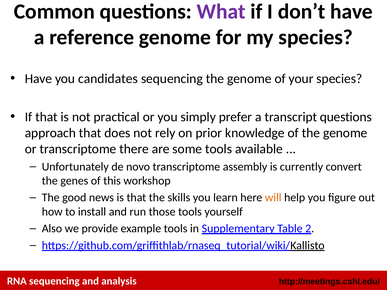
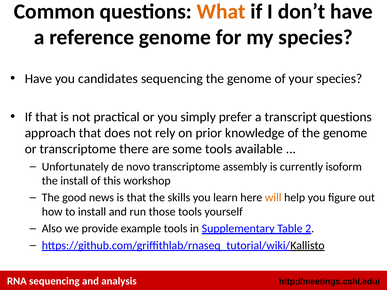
What colour: purple -> orange (221, 12)
convert: convert -> isoform (344, 167)
the genes: genes -> install (74, 181)
